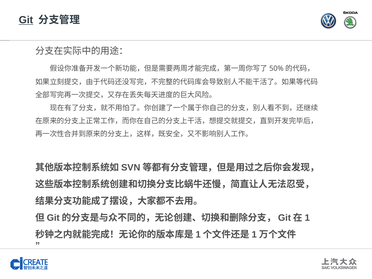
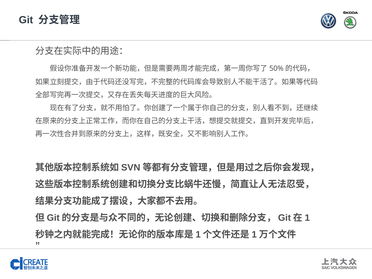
Git underline: present -> none (26, 20)
